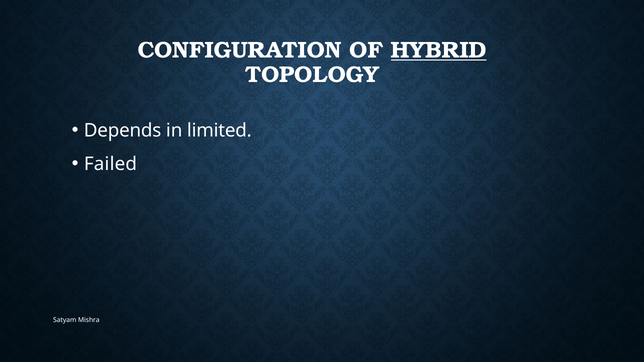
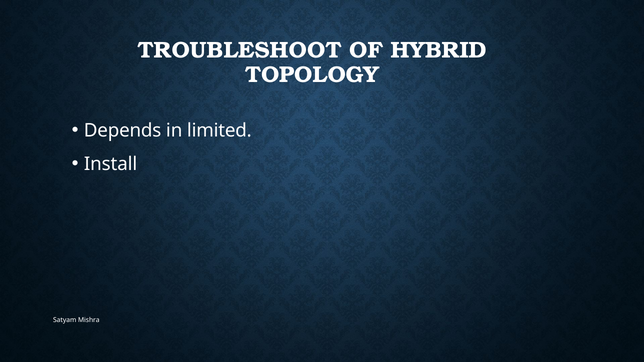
CONFIGURATION: CONFIGURATION -> TROUBLESHOOT (240, 50)
HYBRID underline: present -> none (439, 50)
Failed: Failed -> Install (111, 164)
